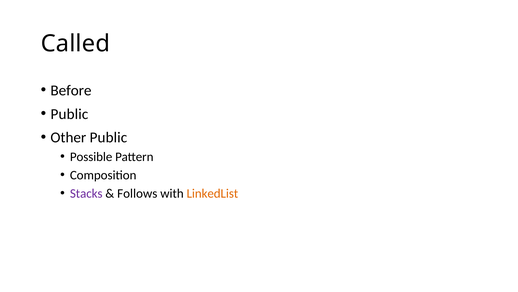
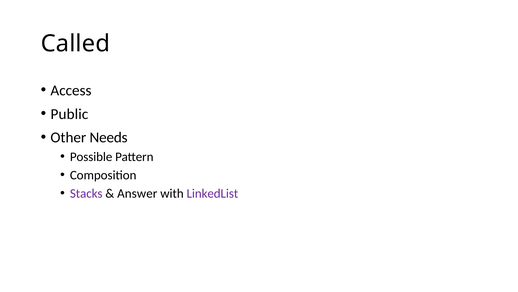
Before: Before -> Access (71, 90)
Other Public: Public -> Needs (109, 137)
Follows: Follows -> Answer (137, 193)
LinkedList colour: orange -> purple (212, 193)
